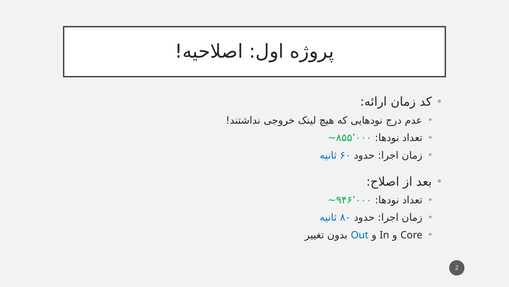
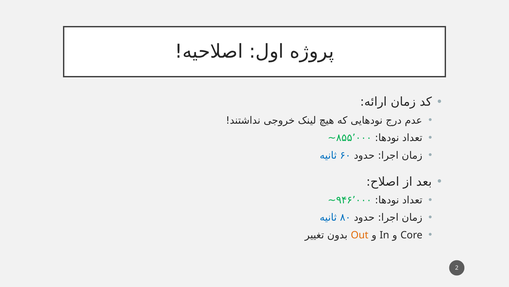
Out colour: blue -> orange (360, 235)
